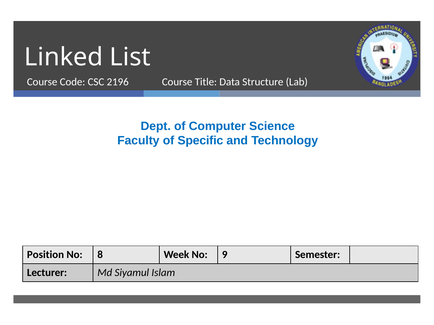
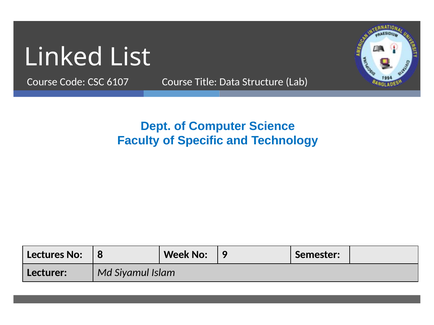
2196: 2196 -> 6107 (118, 82)
Position: Position -> Lectures (46, 255)
